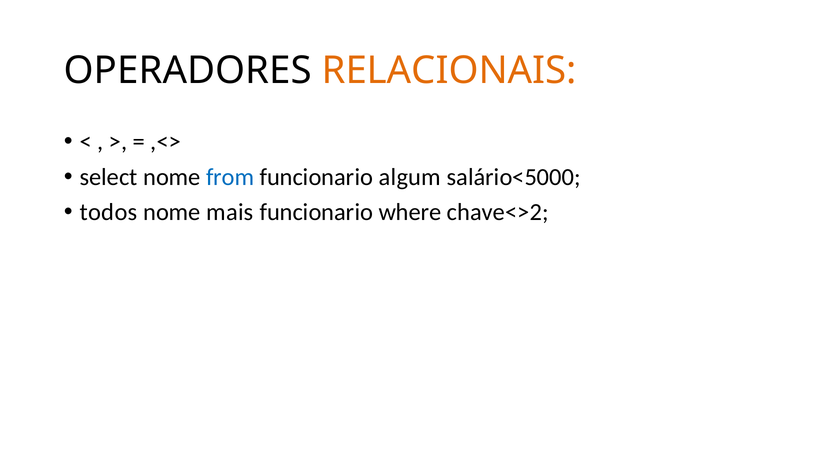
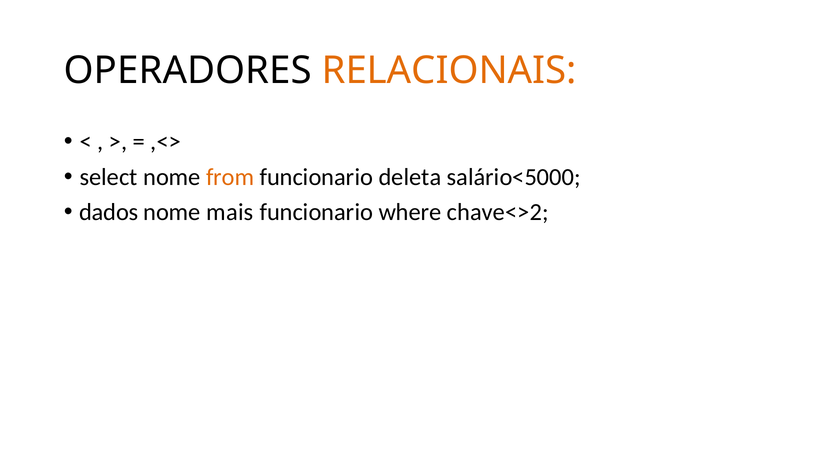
from colour: blue -> orange (230, 177)
algum: algum -> deleta (410, 177)
todos: todos -> dados (109, 212)
